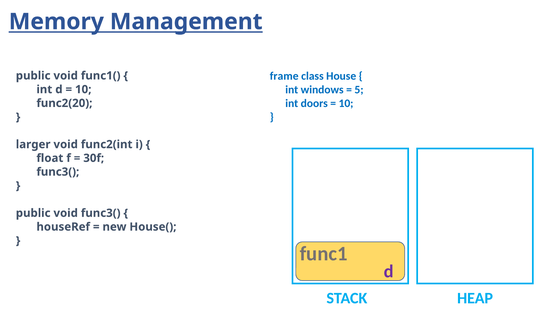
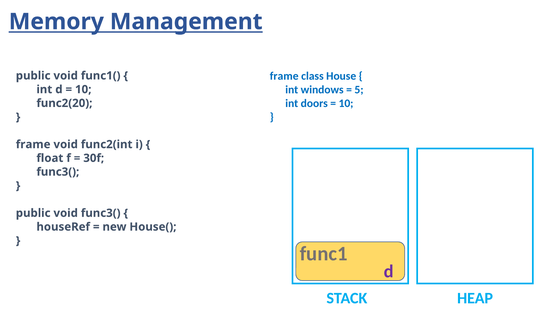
larger: larger -> frame (33, 145)
